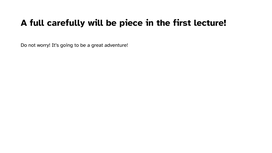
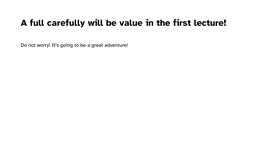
piece: piece -> value (131, 23)
